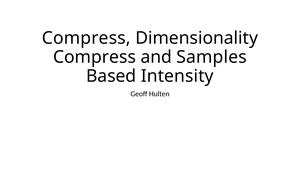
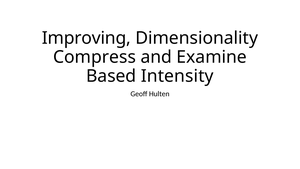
Compress: Compress -> Improving (86, 38)
Samples: Samples -> Examine (212, 57)
